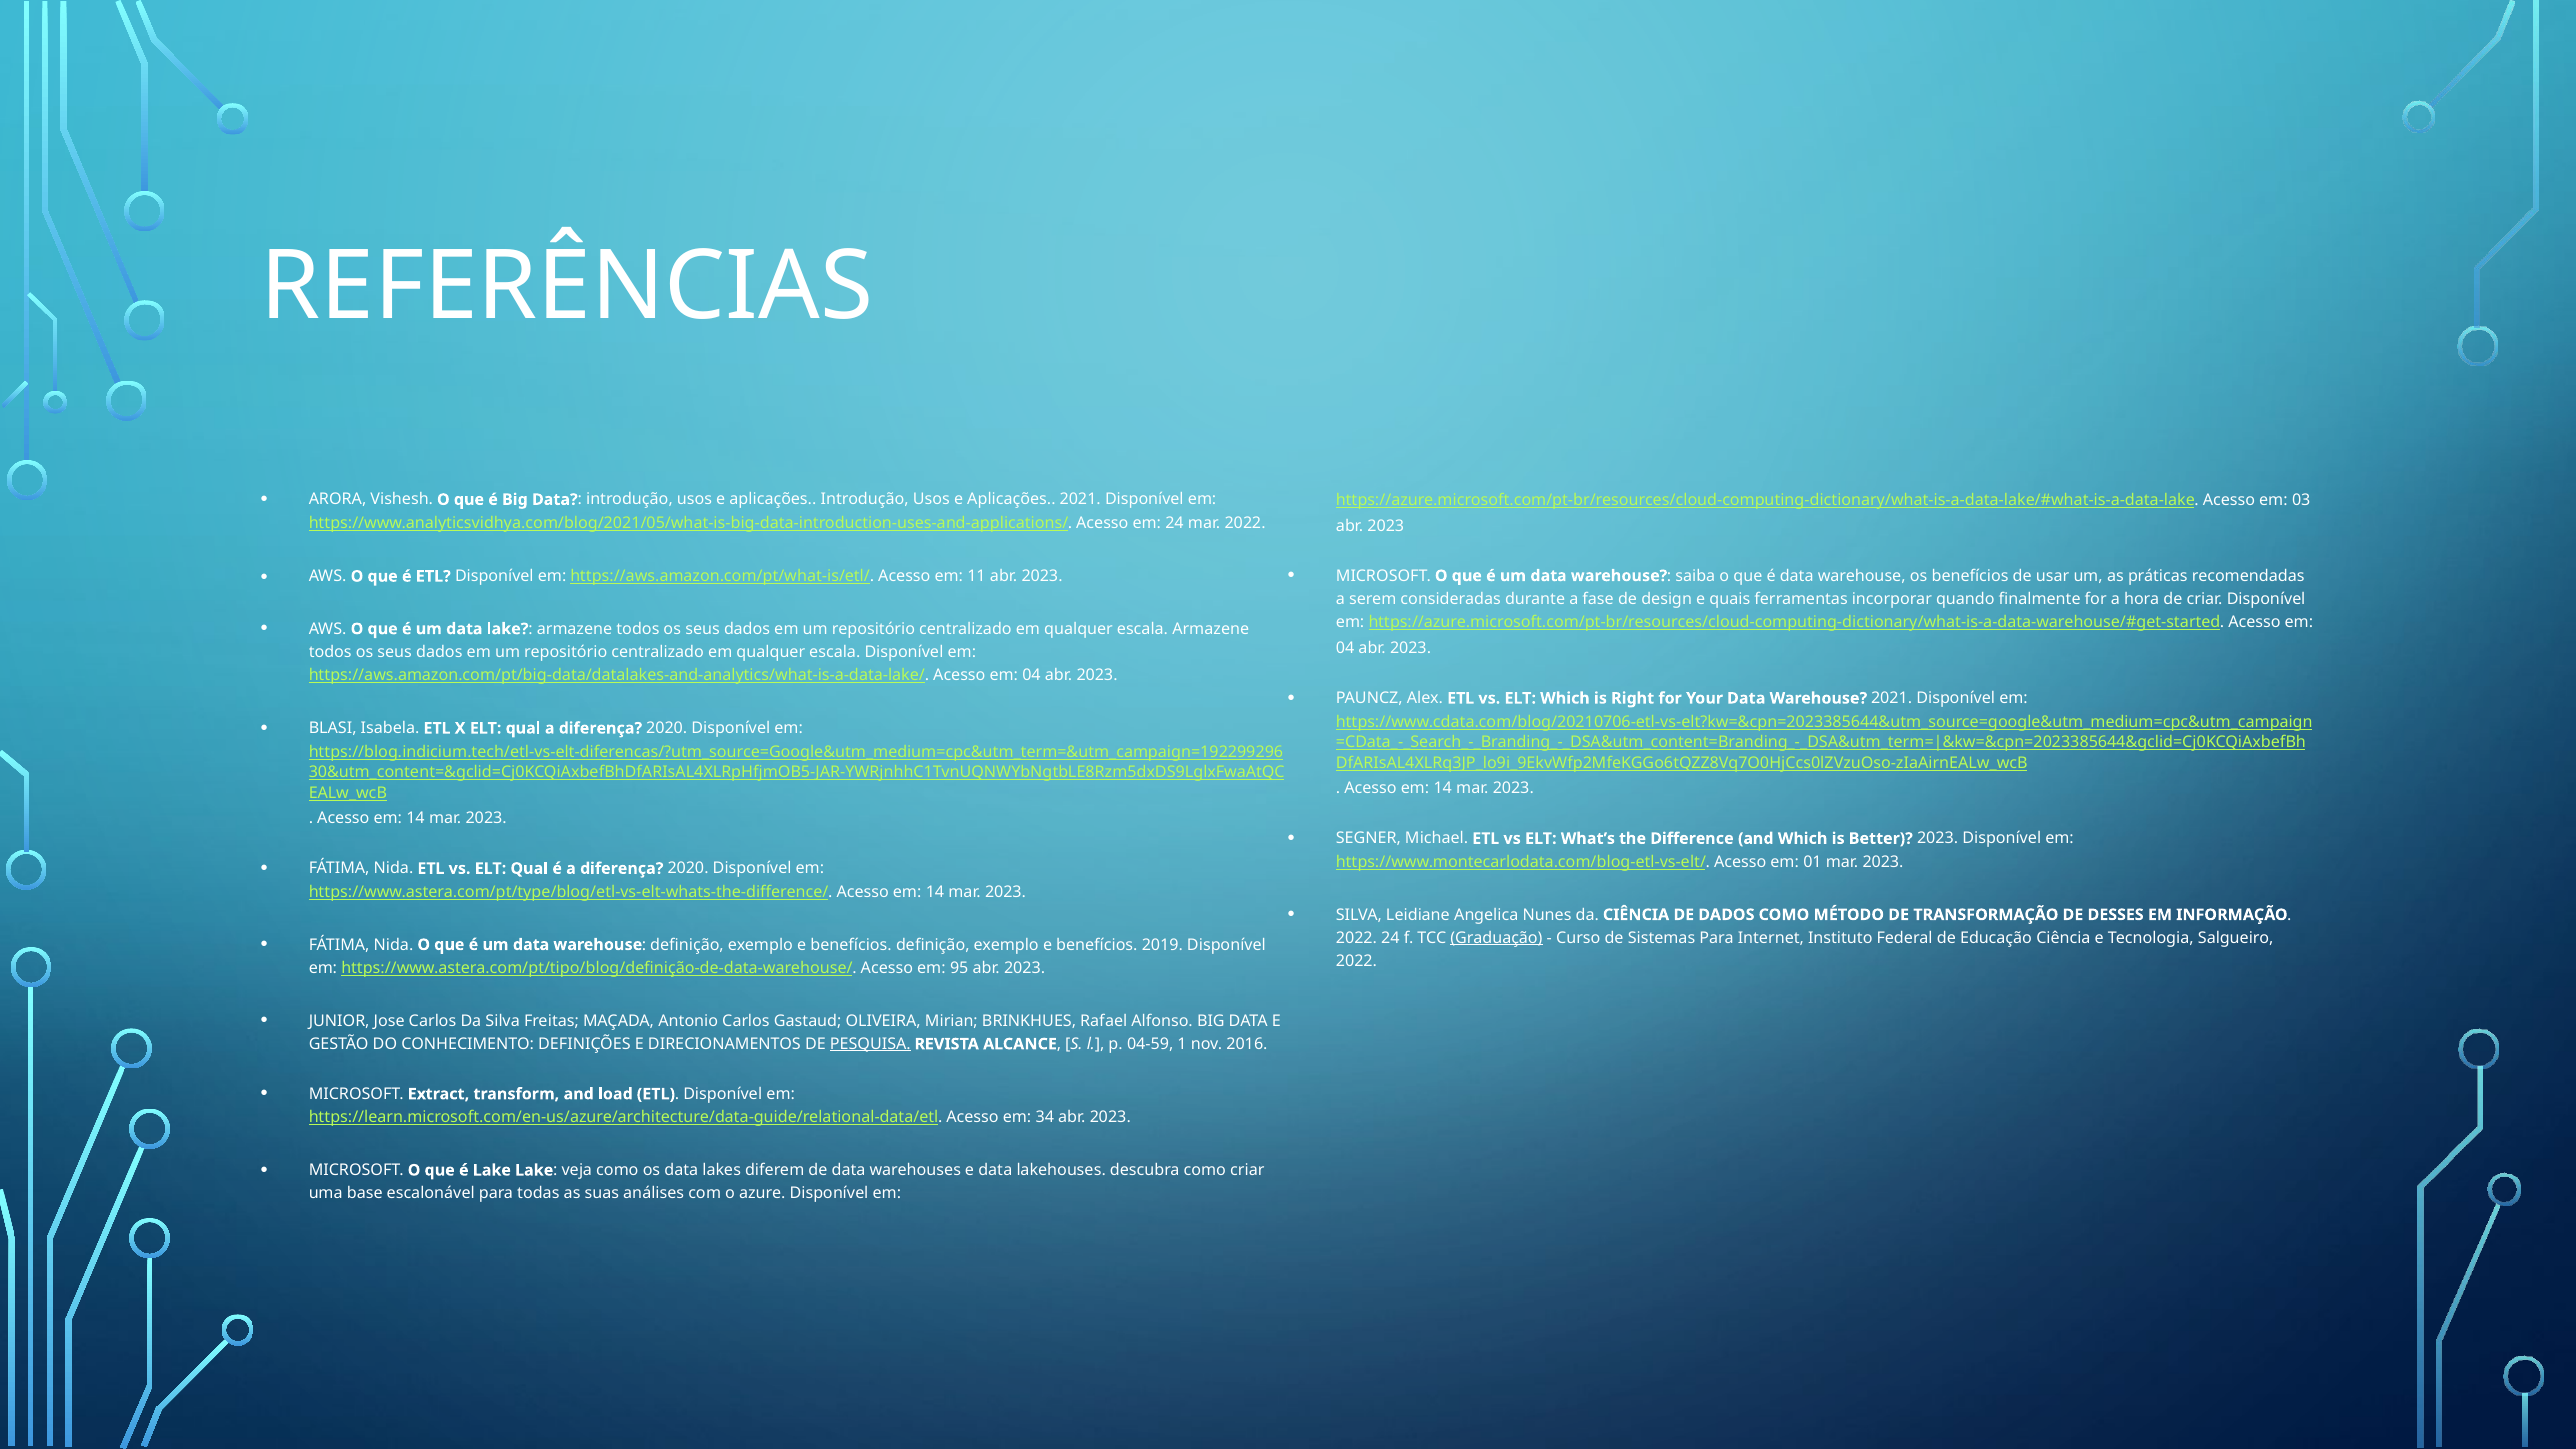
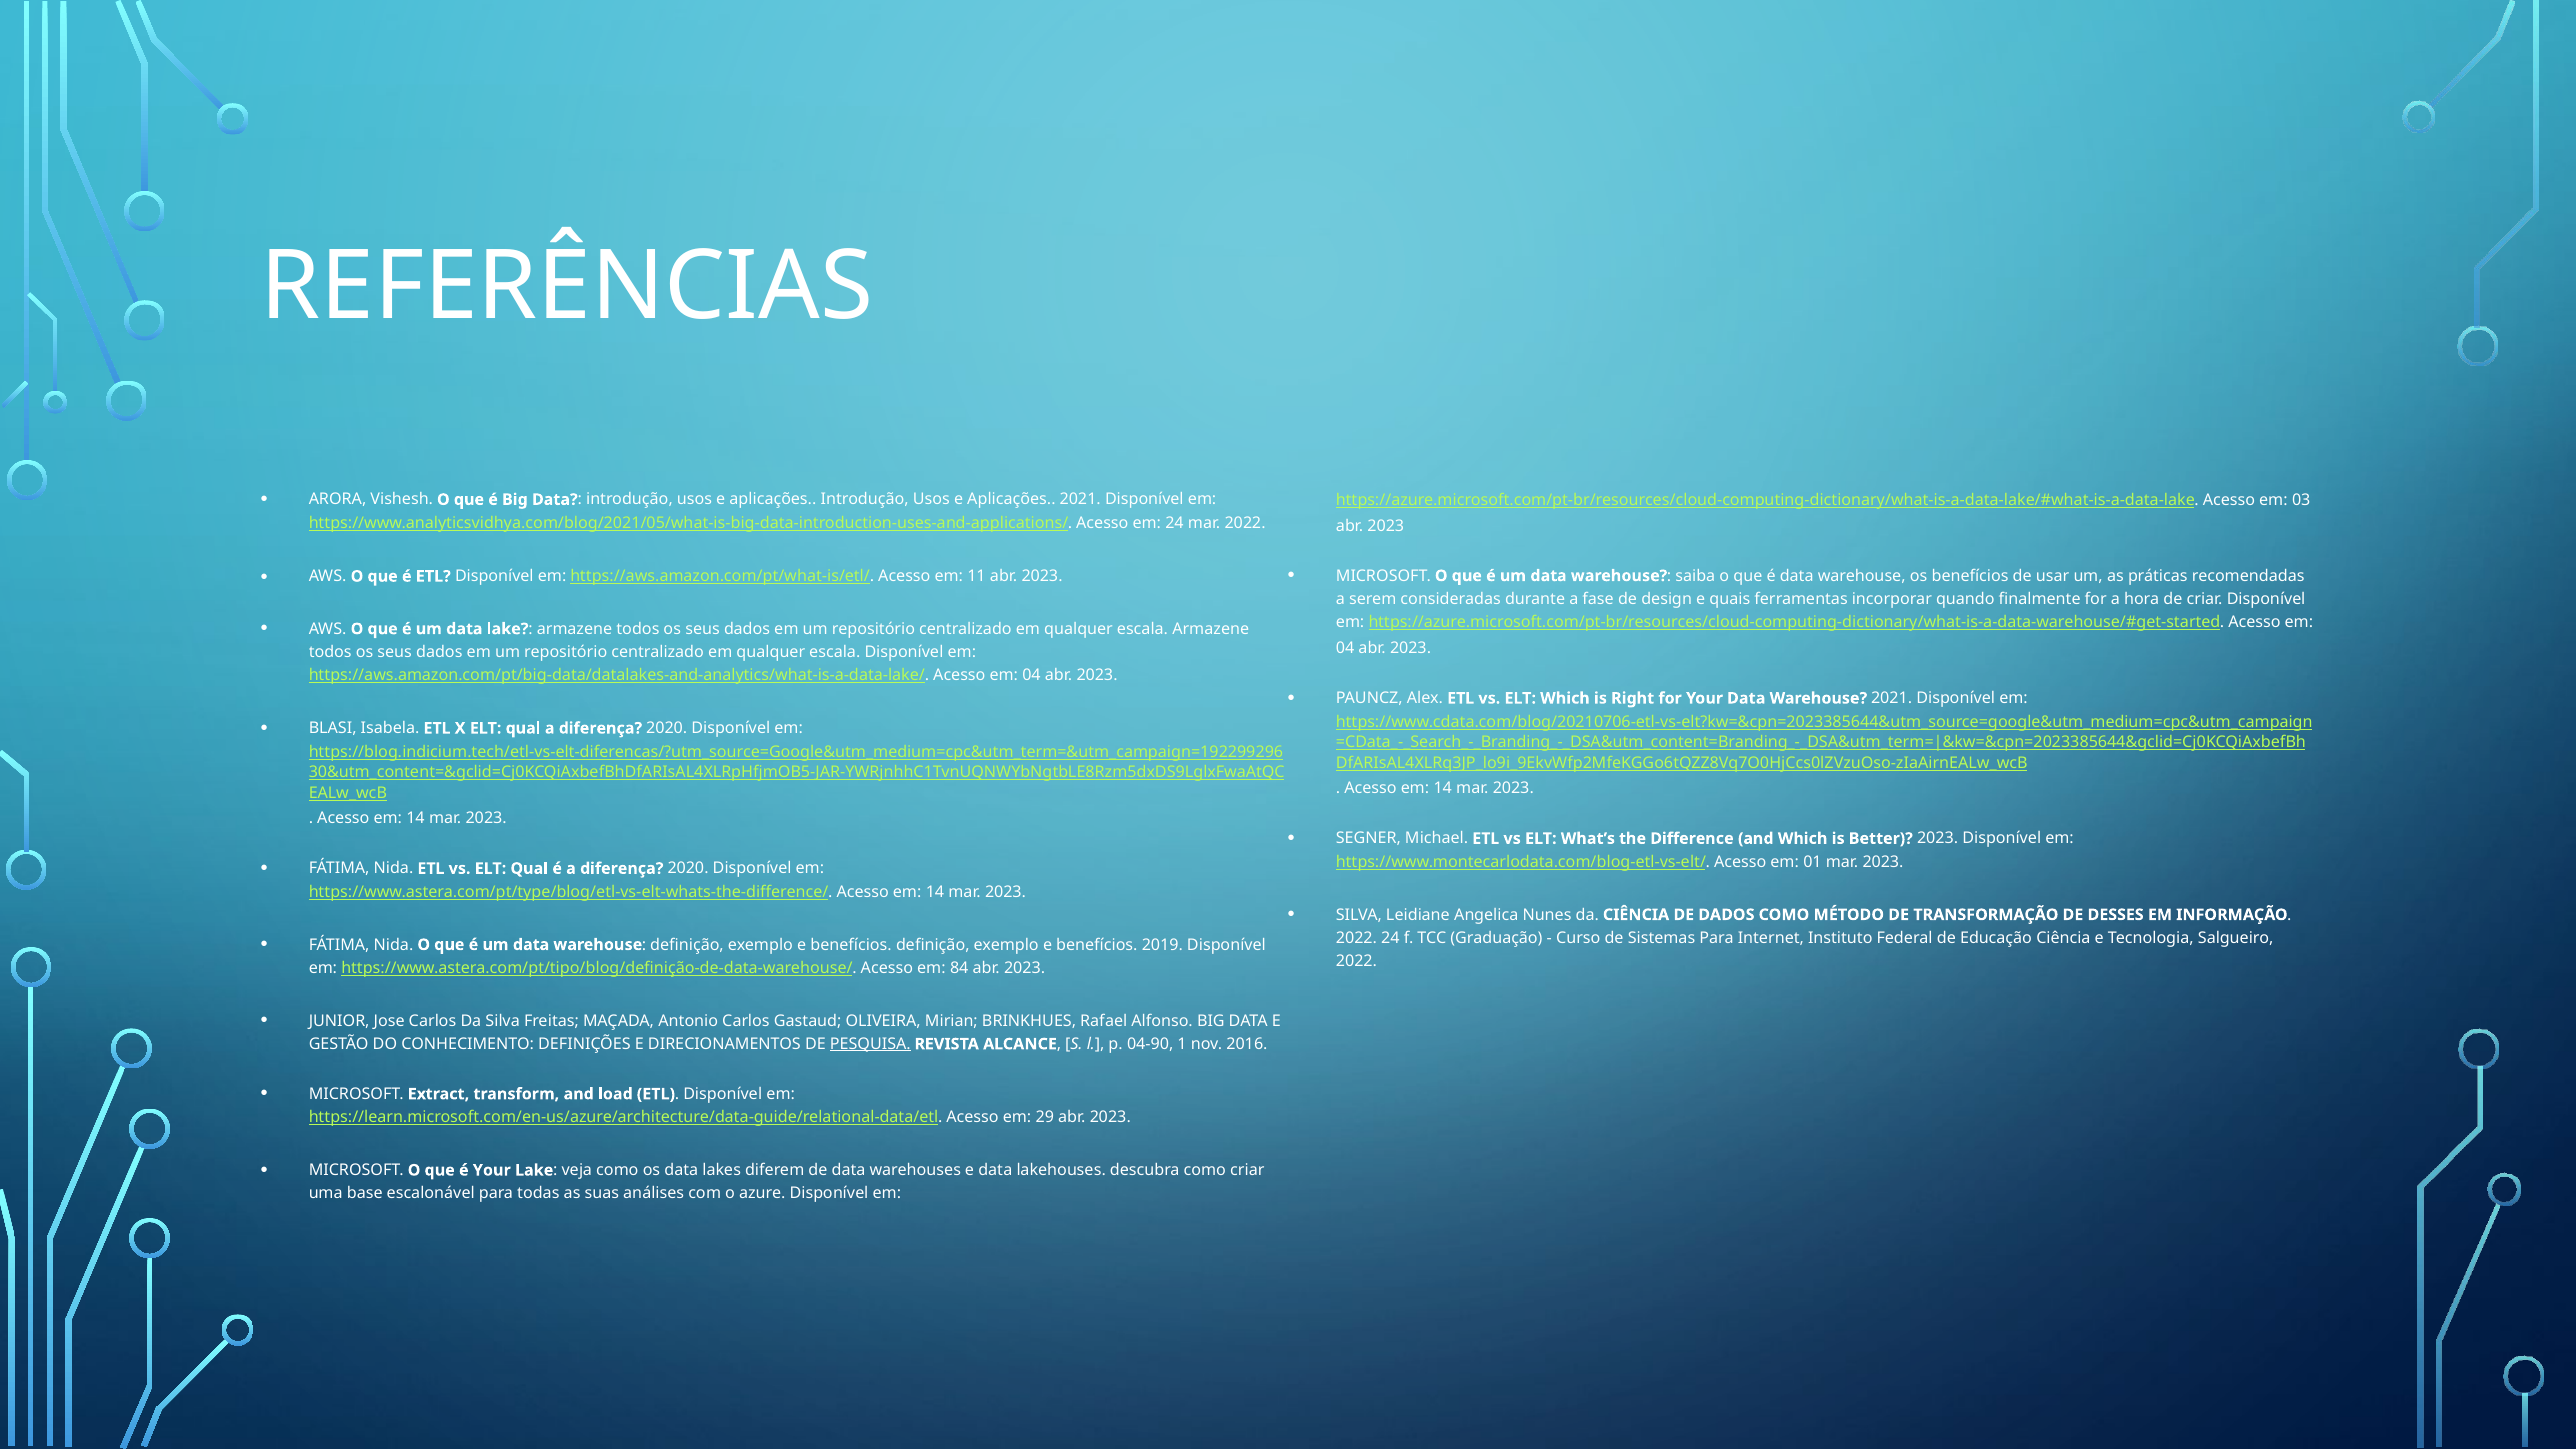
Graduação underline: present -> none (1496, 938)
95: 95 -> 84 (959, 968)
04-59: 04-59 -> 04-90 (1150, 1044)
34: 34 -> 29 (1045, 1118)
é Lake: Lake -> Your (492, 1170)
